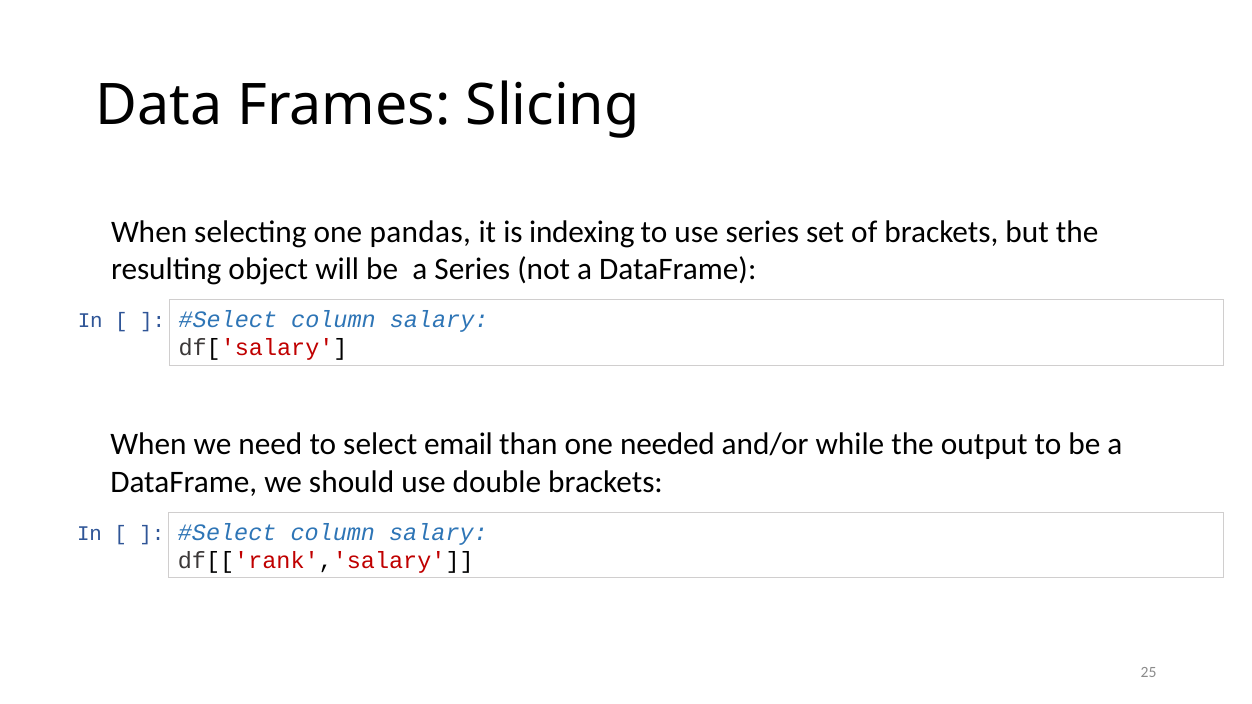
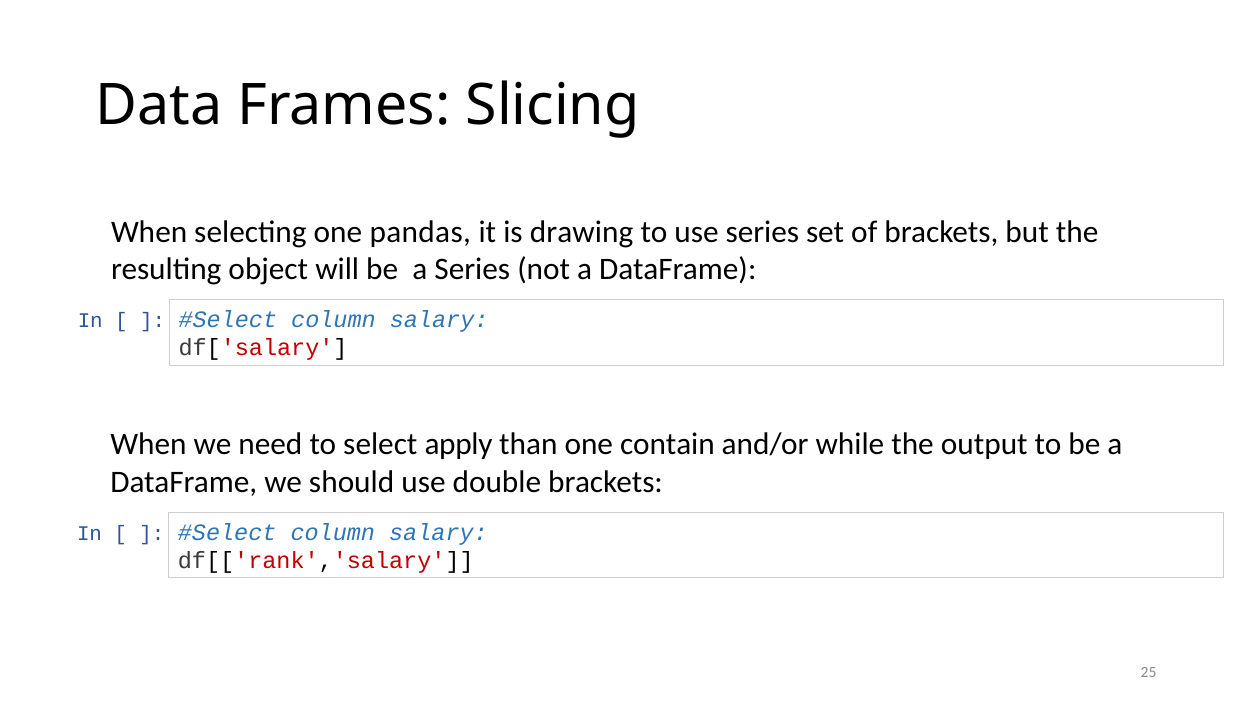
indexing: indexing -> drawing (582, 232)
email: email -> apply (458, 444)
needed: needed -> contain (667, 444)
